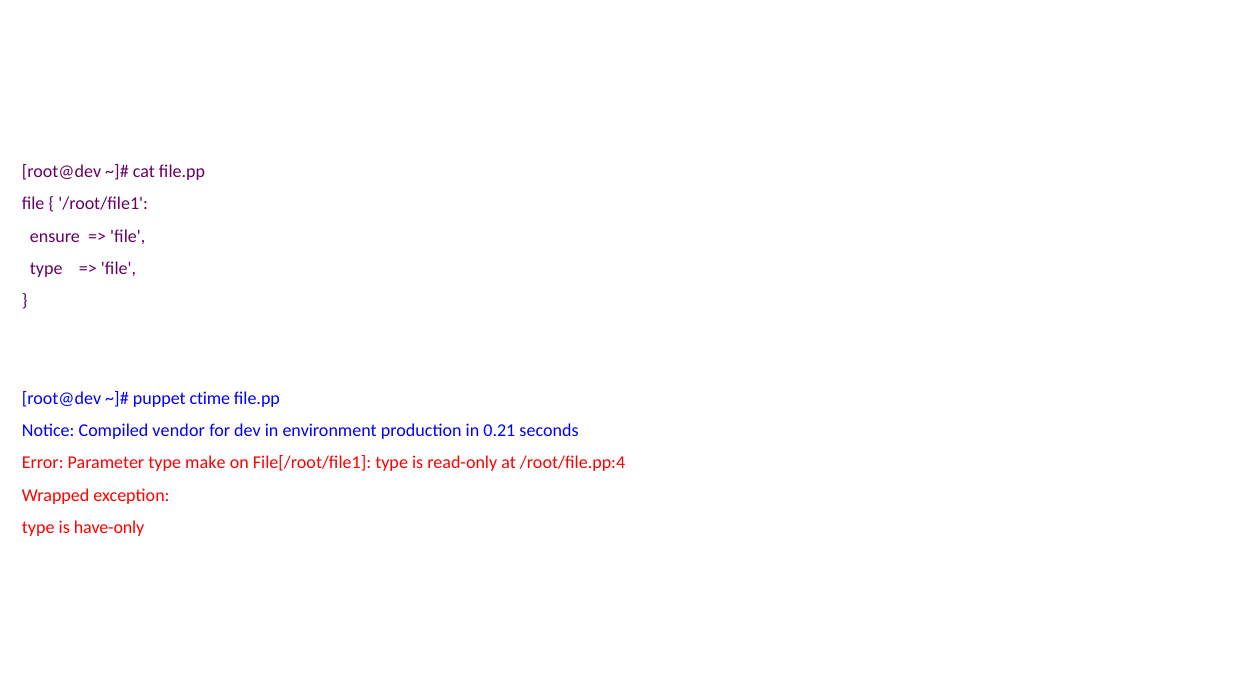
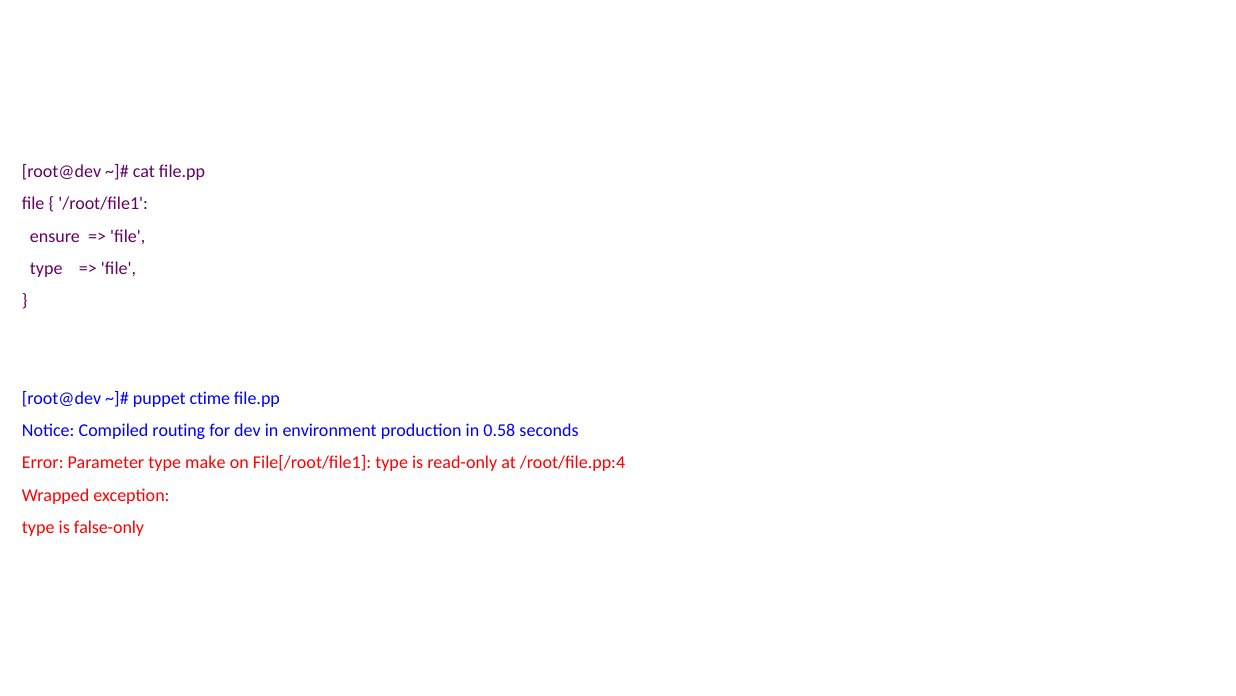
vendor: vendor -> routing (179, 430)
0.21: 0.21 -> 0.58 (499, 430)
have-only: have-only -> false-only (109, 527)
